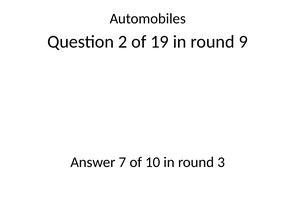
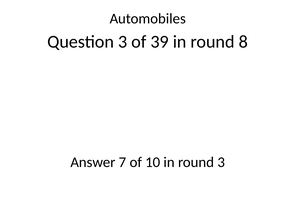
Question 2: 2 -> 3 (123, 42)
19: 19 -> 39 (160, 42)
9: 9 -> 8 (243, 42)
